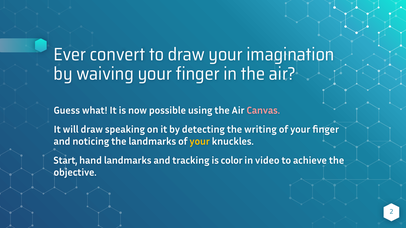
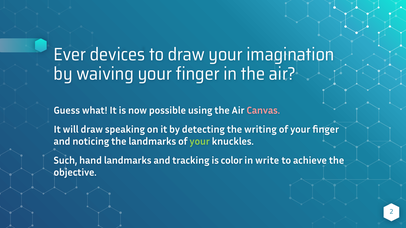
convert: convert -> devices (118, 55)
your colour: yellow -> light green (200, 142)
Start: Start -> Such (65, 161)
video: video -> write (267, 161)
